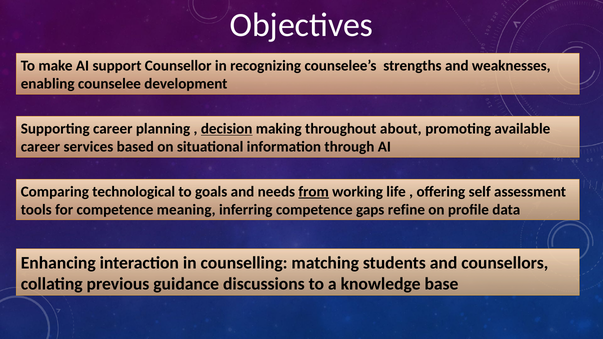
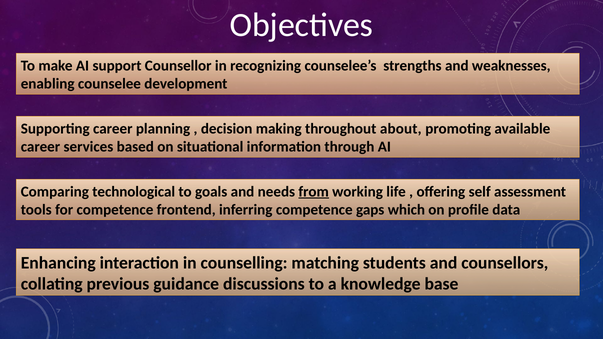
decision underline: present -> none (227, 129)
meaning: meaning -> frontend (186, 210)
refine: refine -> which (406, 210)
